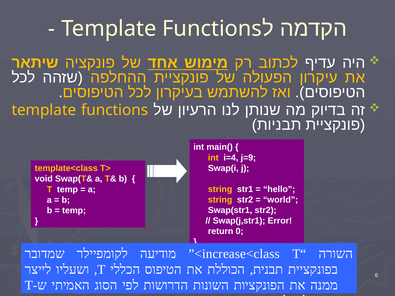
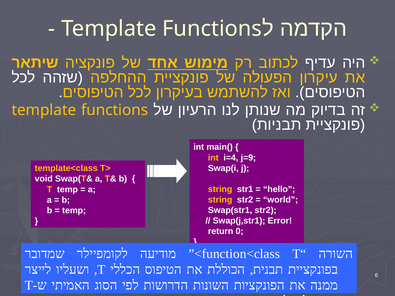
increase<class: increase<class -> function<class (241, 254)
